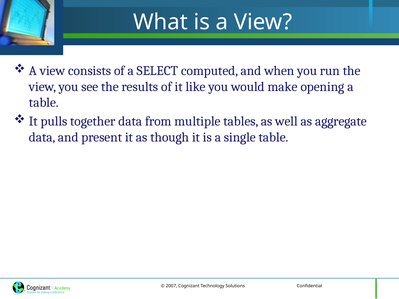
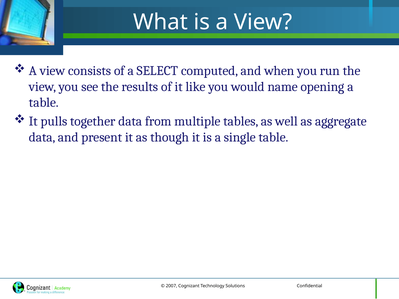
make: make -> name (283, 87)
